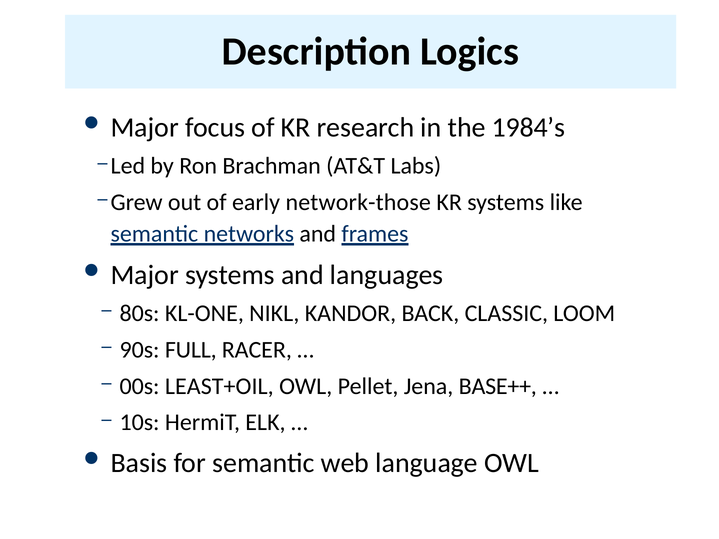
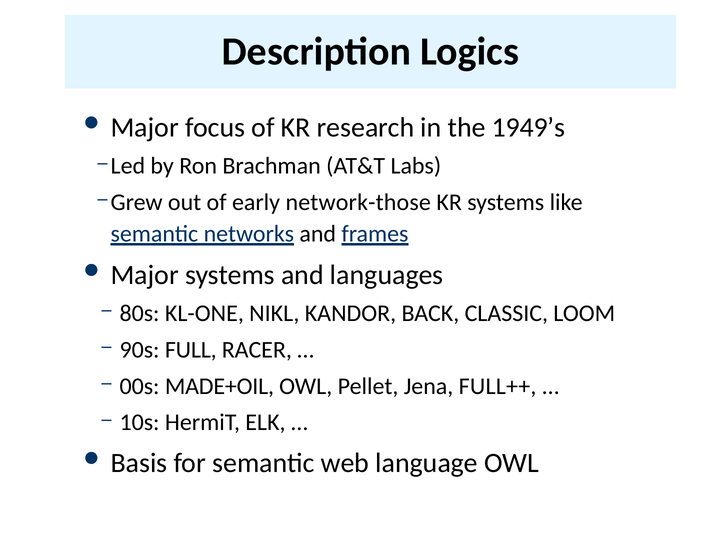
1984’s: 1984’s -> 1949’s (529, 128)
LEAST+OIL: LEAST+OIL -> MADE+OIL (219, 386)
BASE++: BASE++ -> FULL++ (498, 386)
